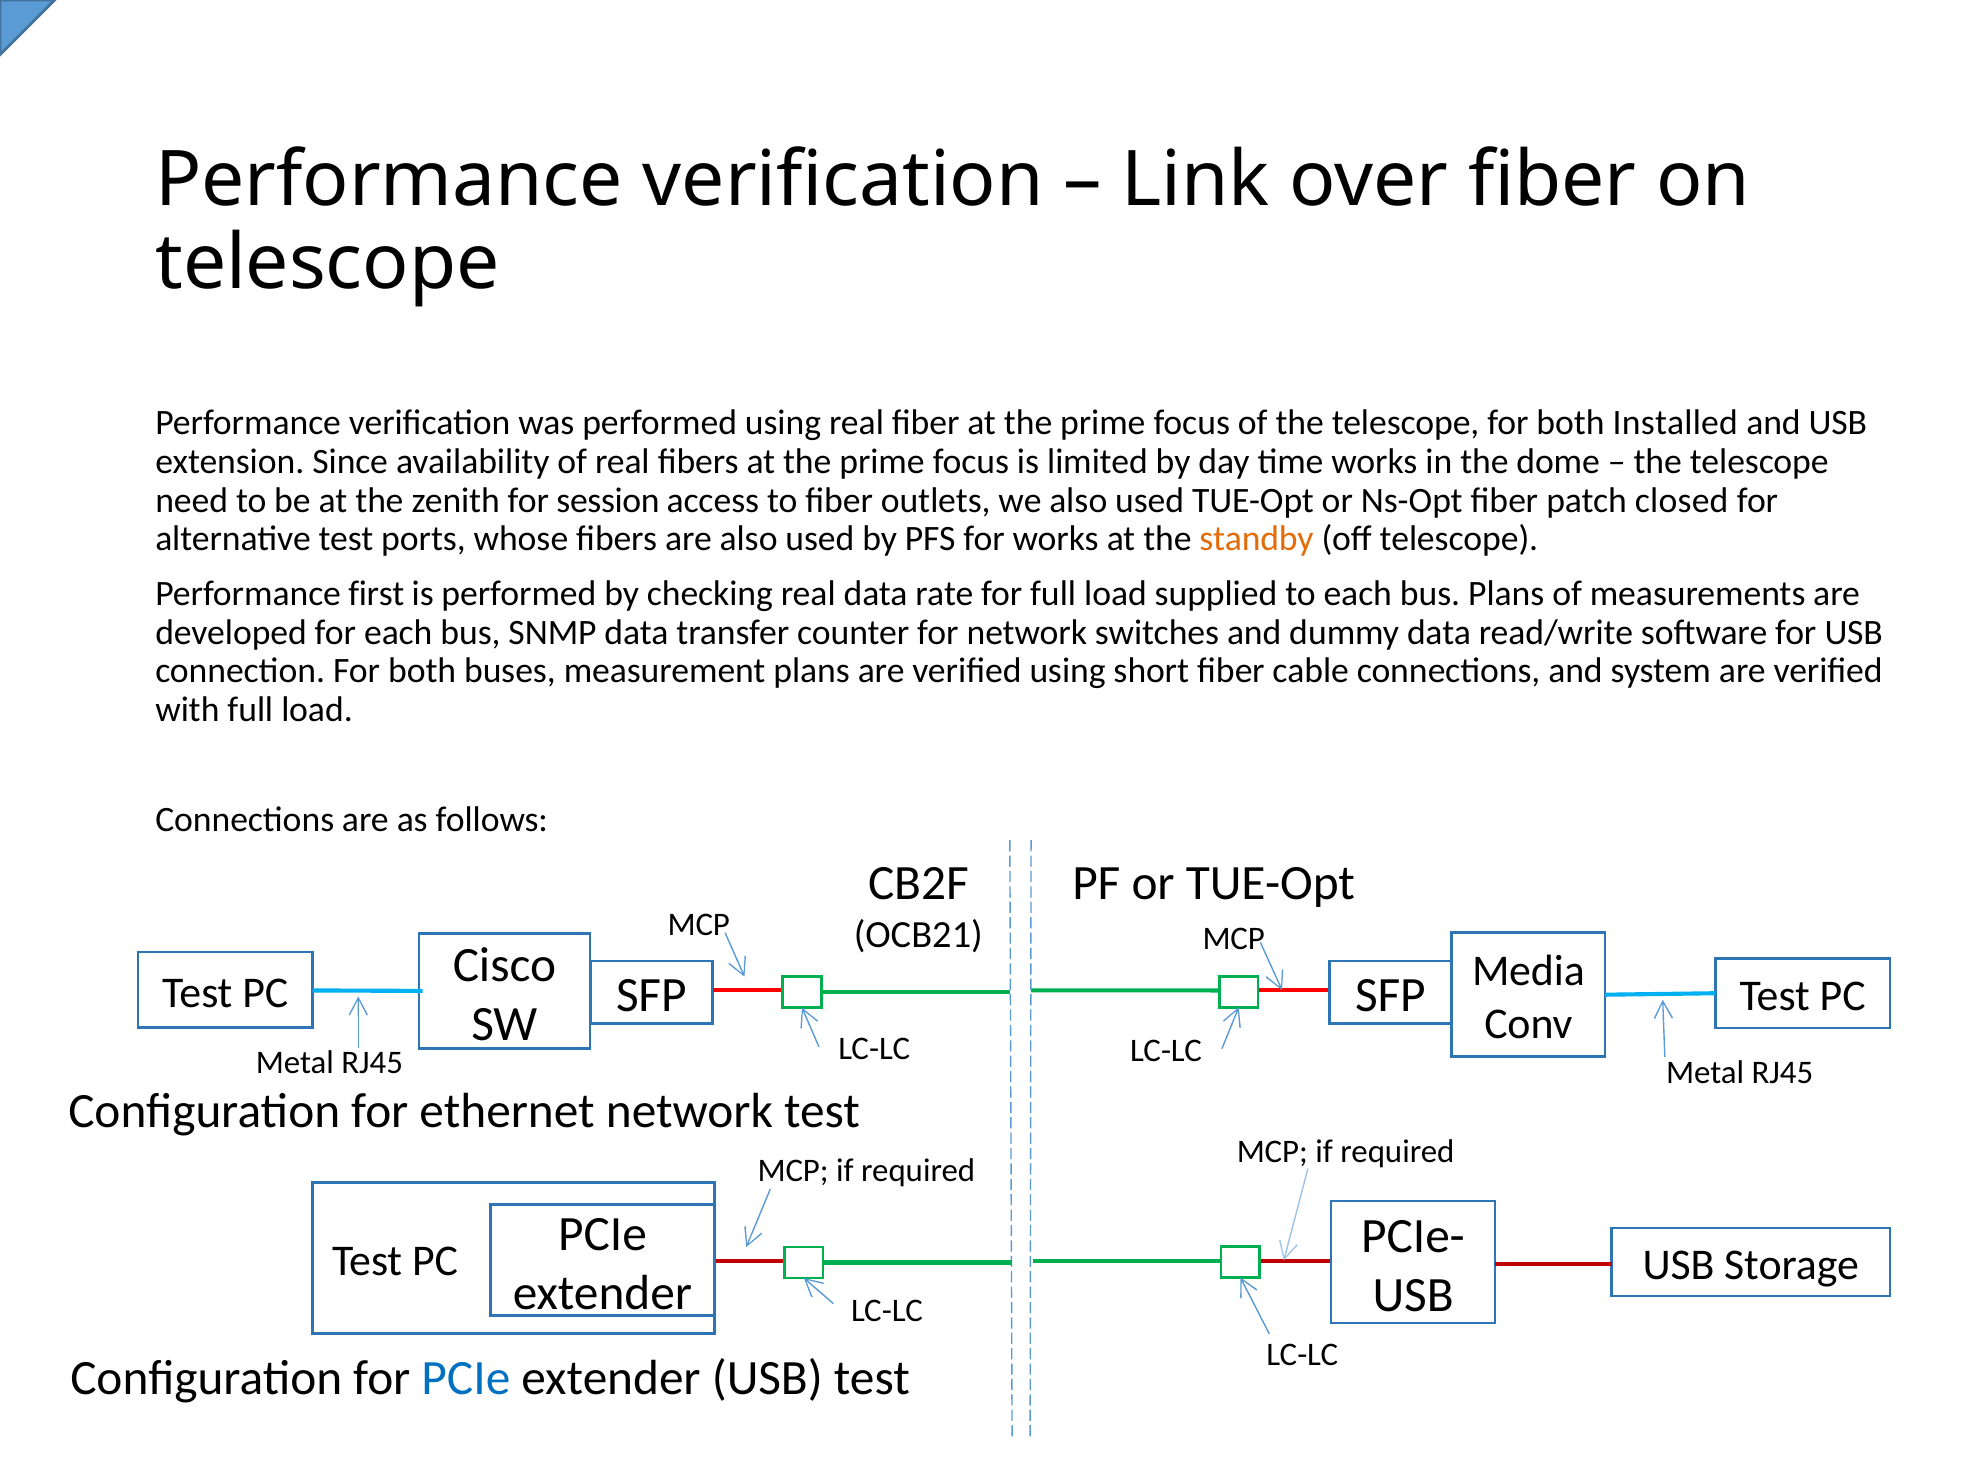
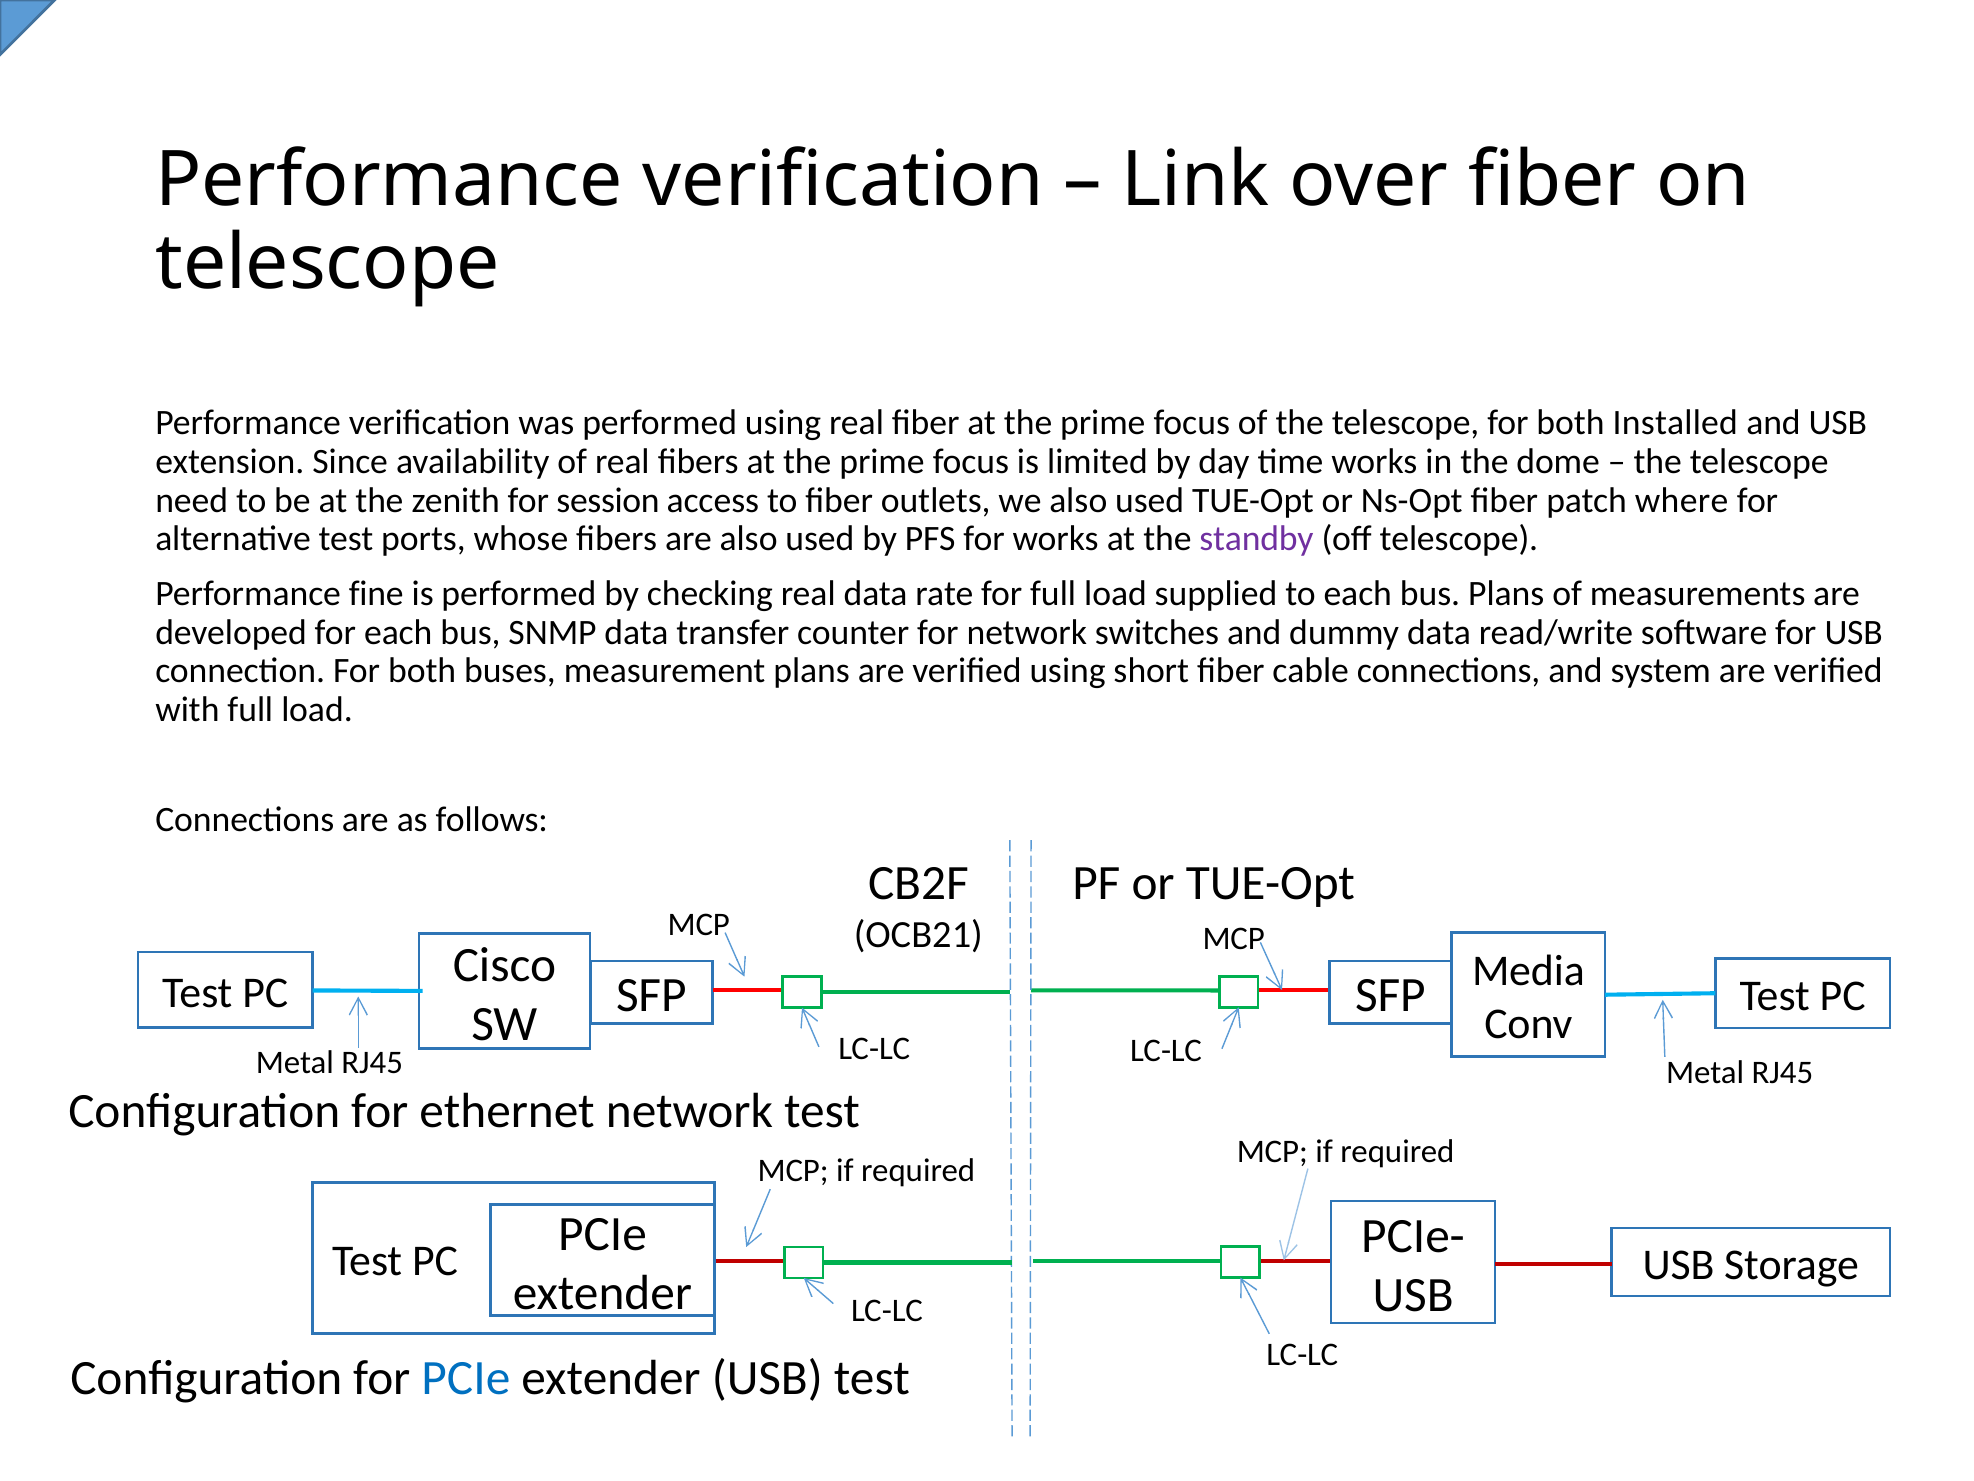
closed: closed -> where (1682, 500)
standby colour: orange -> purple (1257, 539)
first: first -> fine (376, 594)
